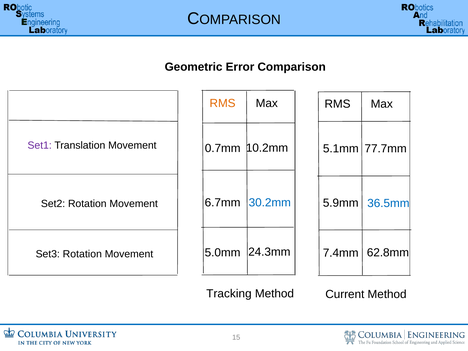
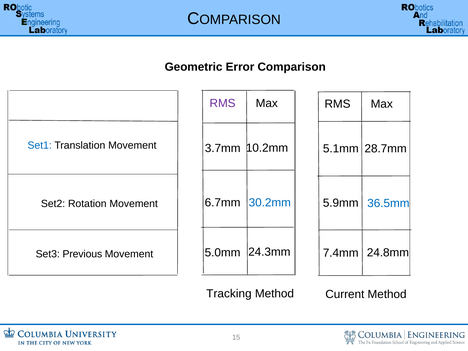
RMS colour: orange -> purple (223, 103)
Set1 colour: purple -> blue (40, 145)
0.7mm: 0.7mm -> 3.7mm (223, 148)
77.7mm: 77.7mm -> 28.7mm (386, 149)
62.8mm: 62.8mm -> 24.8mm (388, 253)
Set3 Rotation: Rotation -> Previous (82, 254)
